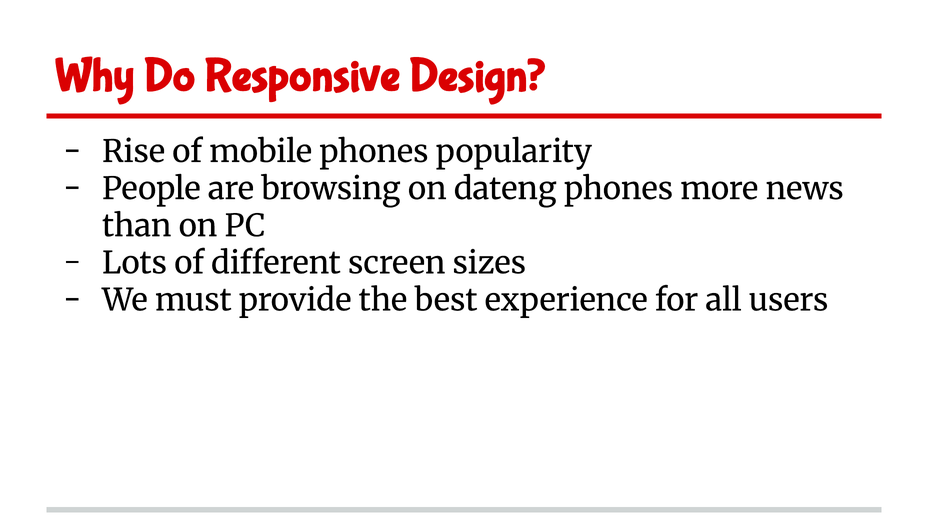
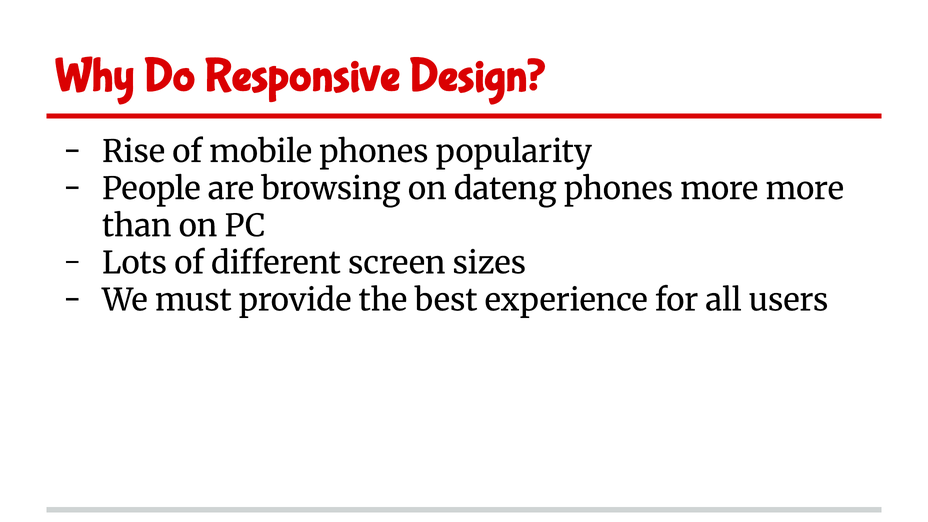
more news: news -> more (805, 189)
